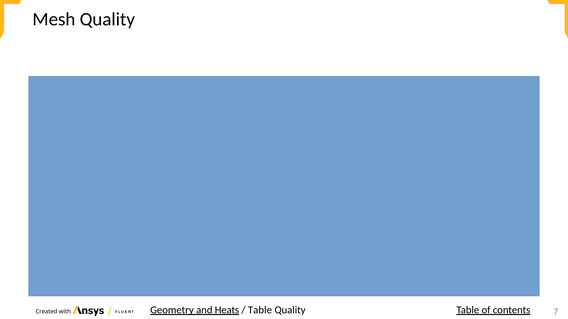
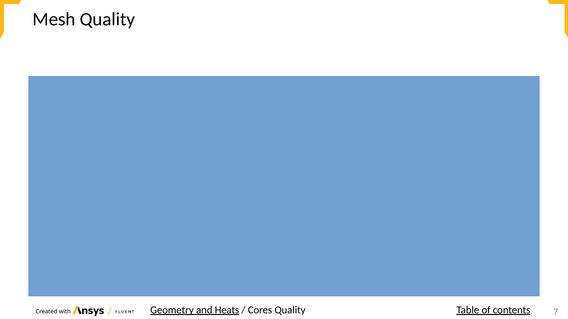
Table: Table -> Cores (260, 310)
